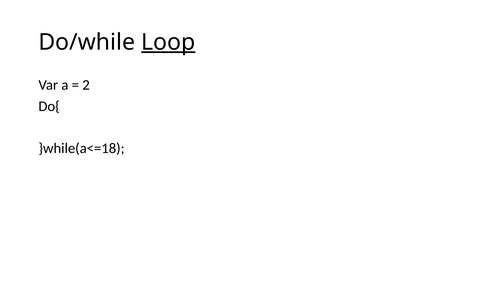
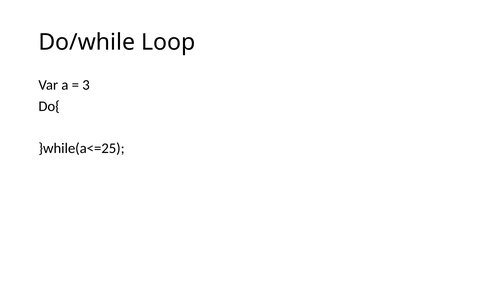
Loop underline: present -> none (168, 42)
2: 2 -> 3 (86, 85)
}while(a<=18: }while(a<=18 -> }while(a<=25 (82, 149)
